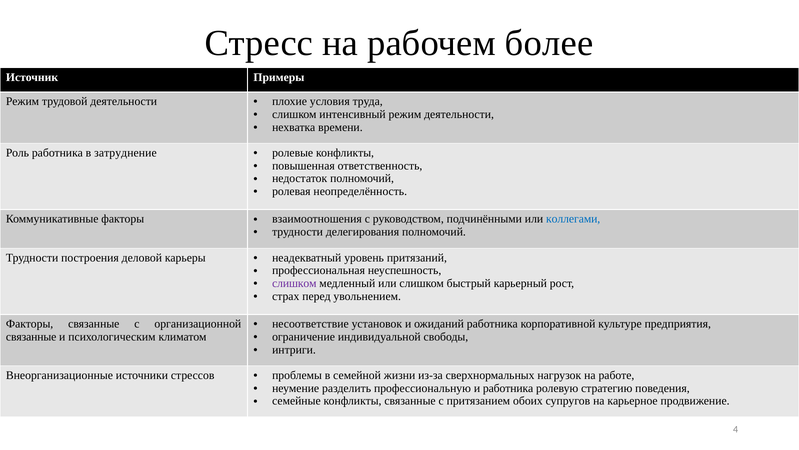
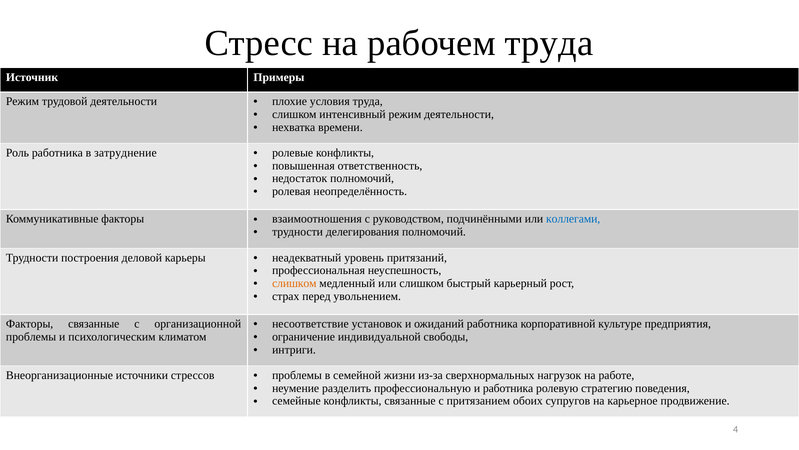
рабочем более: более -> труда (549, 43)
слишком colour: purple -> orange (294, 283)
связанные: связанные -> проблемы (31, 336)
